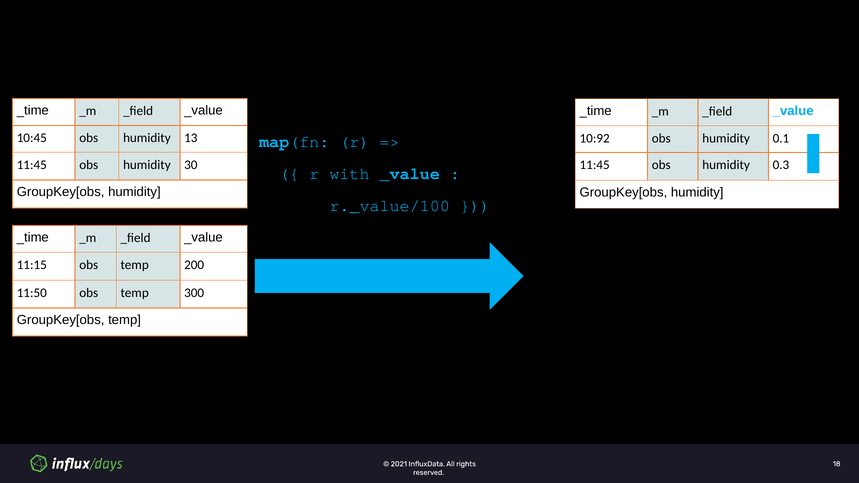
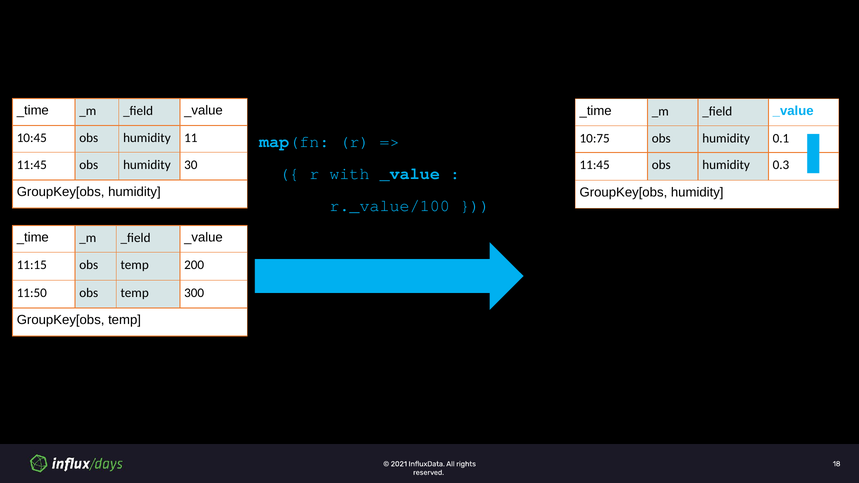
13: 13 -> 11 (191, 138)
10:92: 10:92 -> 10:75 (595, 138)
